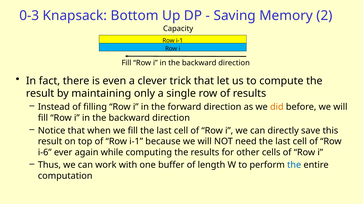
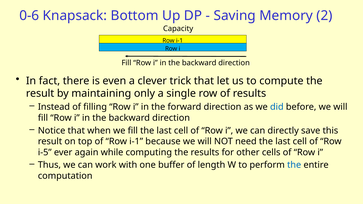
0-3: 0-3 -> 0-6 (29, 16)
did colour: orange -> blue (277, 107)
i-6: i-6 -> i-5 (45, 152)
